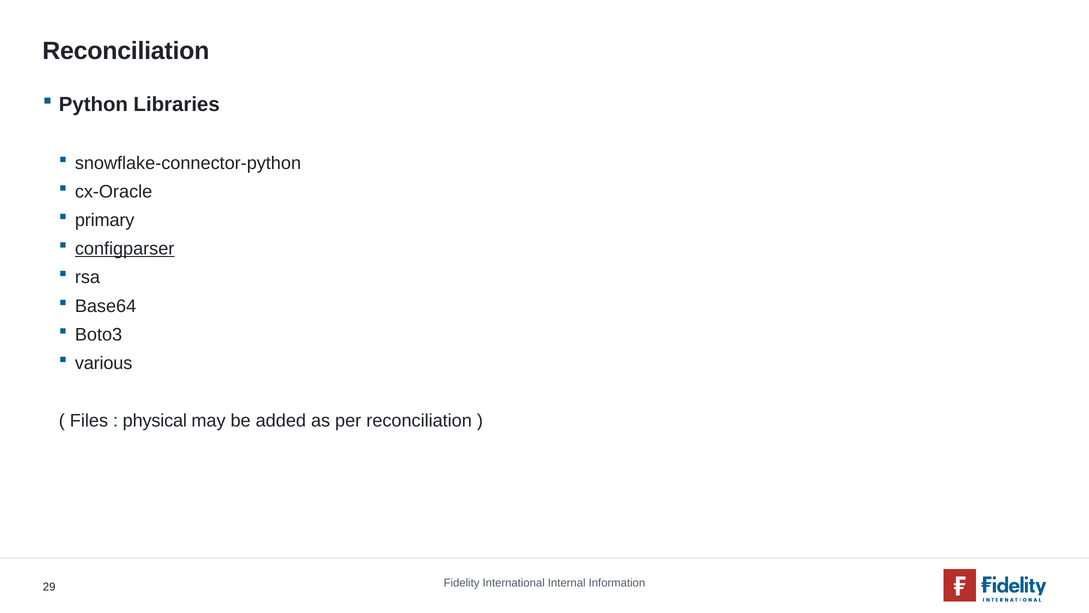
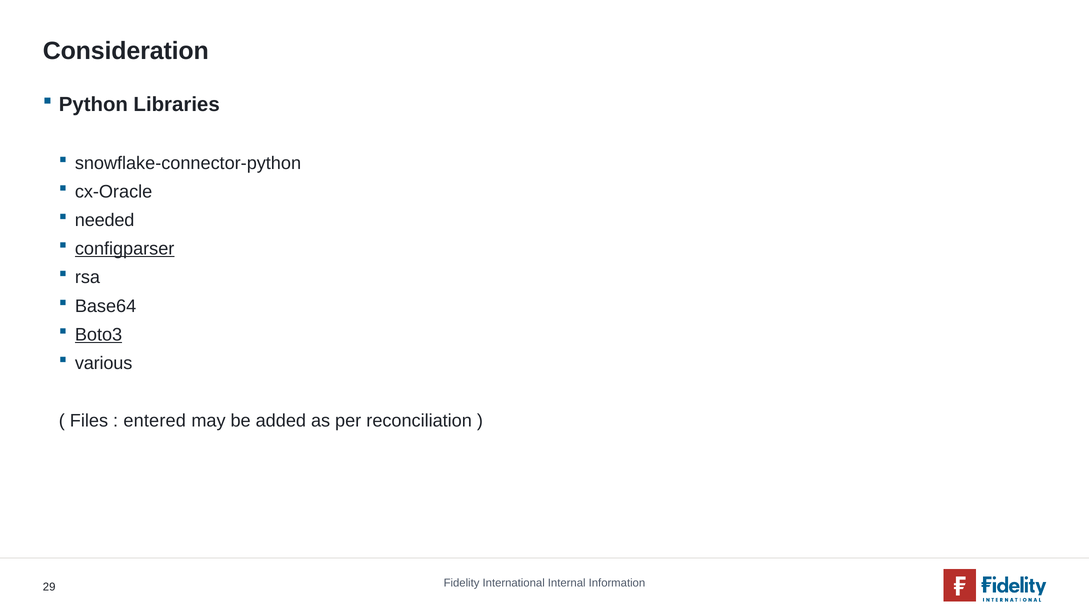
Reconciliation: Reconciliation -> Consideration (126, 51)
primary: primary -> needed (105, 220)
Boto3 underline: none -> present (99, 334)
physical: physical -> entered (155, 420)
